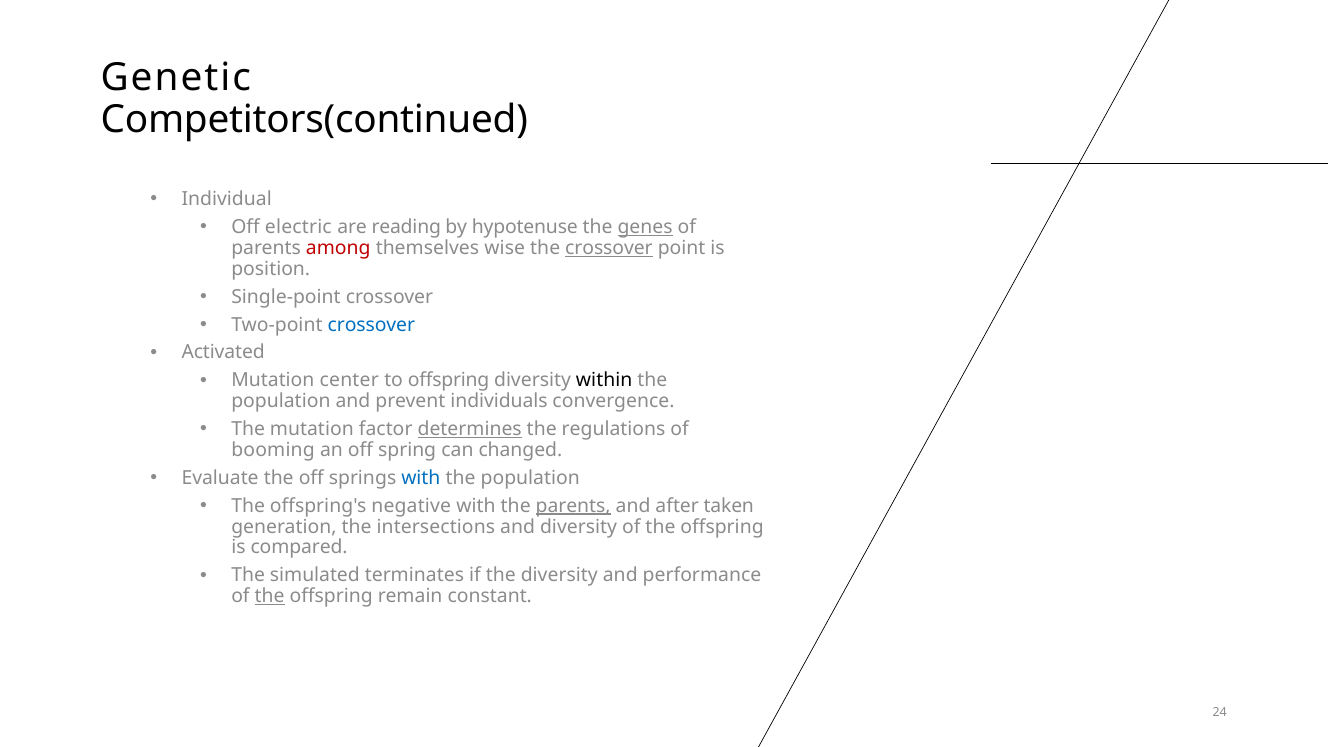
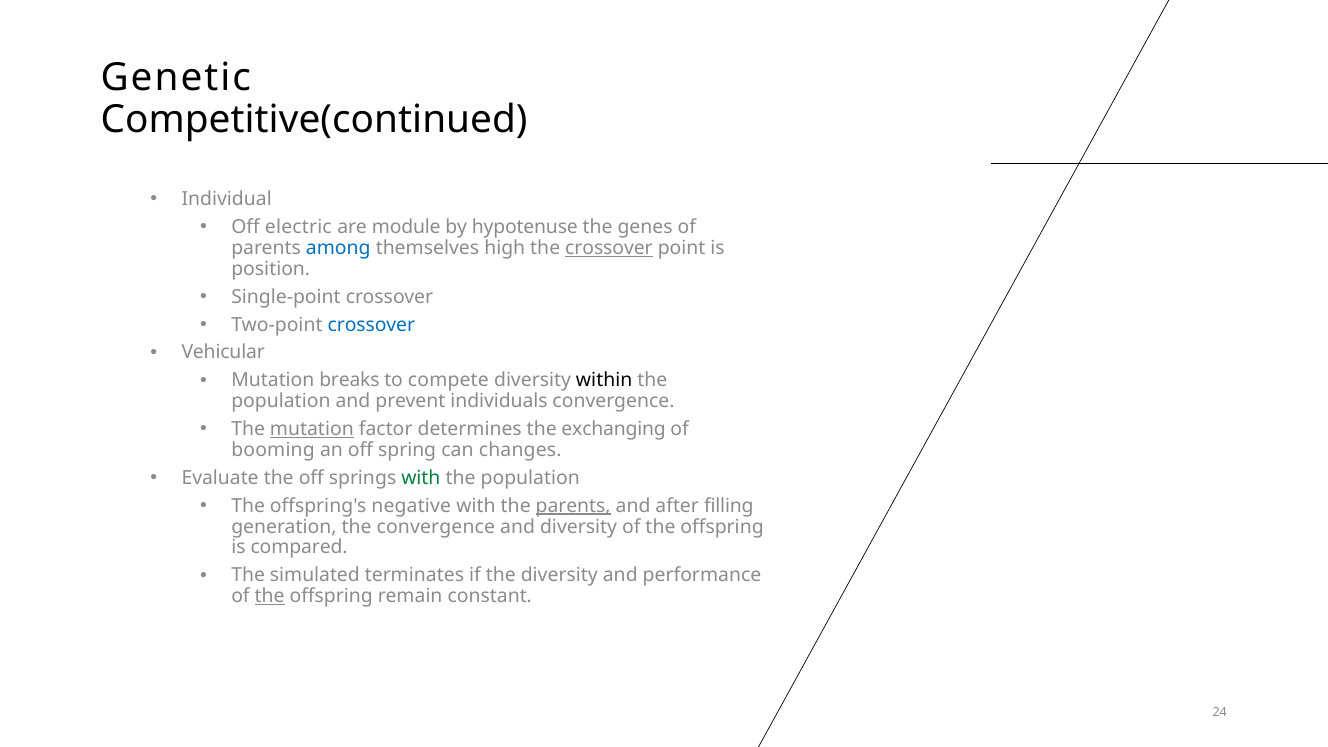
Competitors(continued: Competitors(continued -> Competitive(continued (314, 120)
reading: reading -> module (406, 227)
genes underline: present -> none (645, 227)
among colour: red -> blue (338, 248)
wise: wise -> high (505, 248)
Activated: Activated -> Vehicular (223, 352)
center: center -> breaks (349, 380)
to offspring: offspring -> compete (448, 380)
mutation underline: none -> present (312, 429)
determines underline: present -> none (470, 429)
regulations: regulations -> exchanging (614, 429)
changed: changed -> changes (520, 450)
with colour: blue -> green (421, 478)
taken: taken -> filling (729, 506)
the intersections: intersections -> convergence (436, 527)
